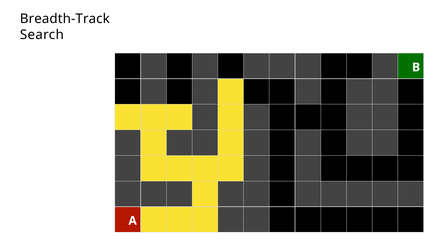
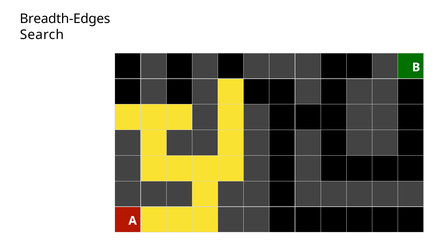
Breadth-Track: Breadth-Track -> Breadth-Edges (65, 19)
